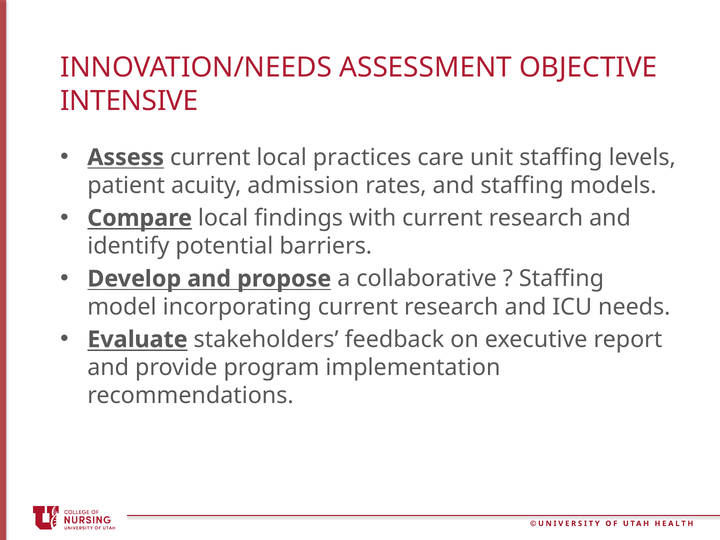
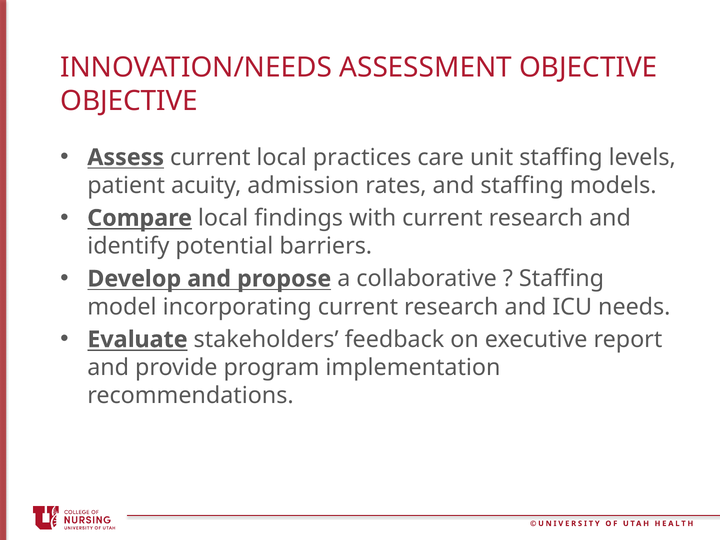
INTENSIVE: INTENSIVE -> OBJECTIVE (129, 101)
